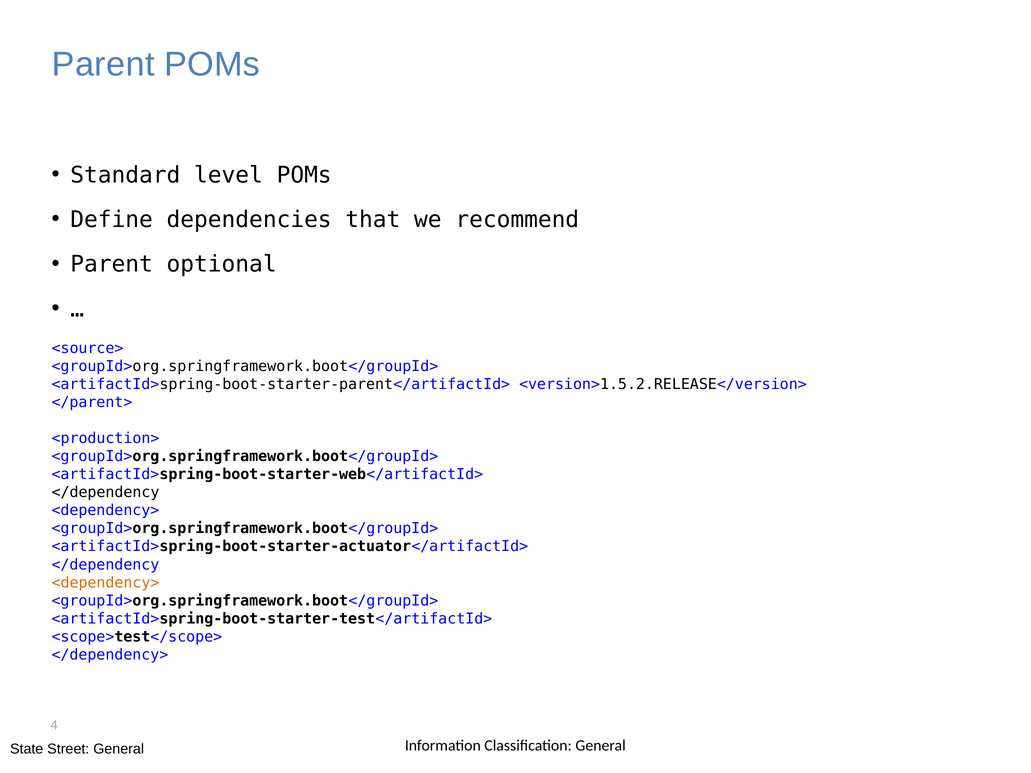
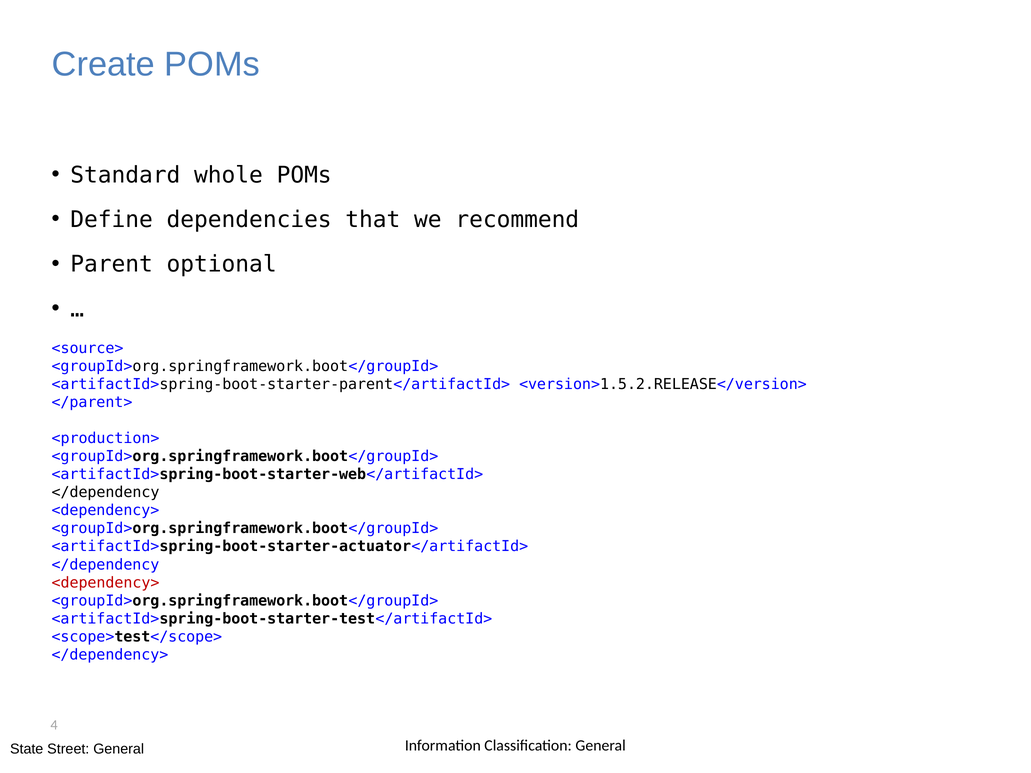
Parent: Parent -> Create (103, 64)
level: level -> whole (228, 175)
<dependency> colour: orange -> red (105, 583)
